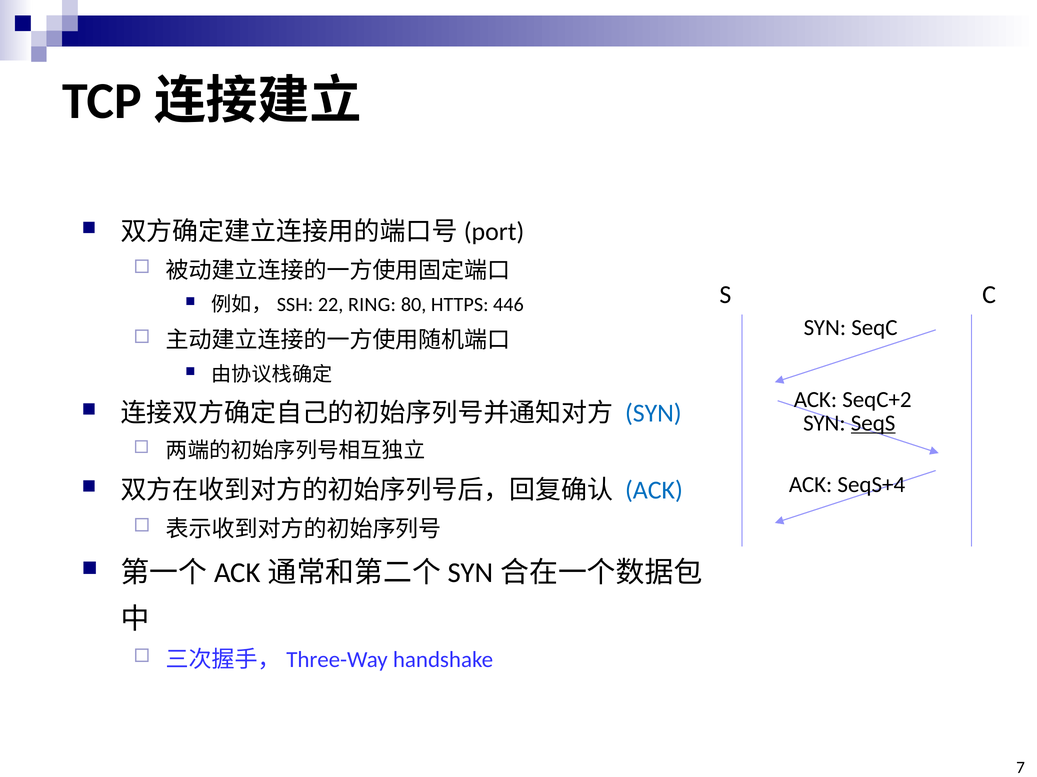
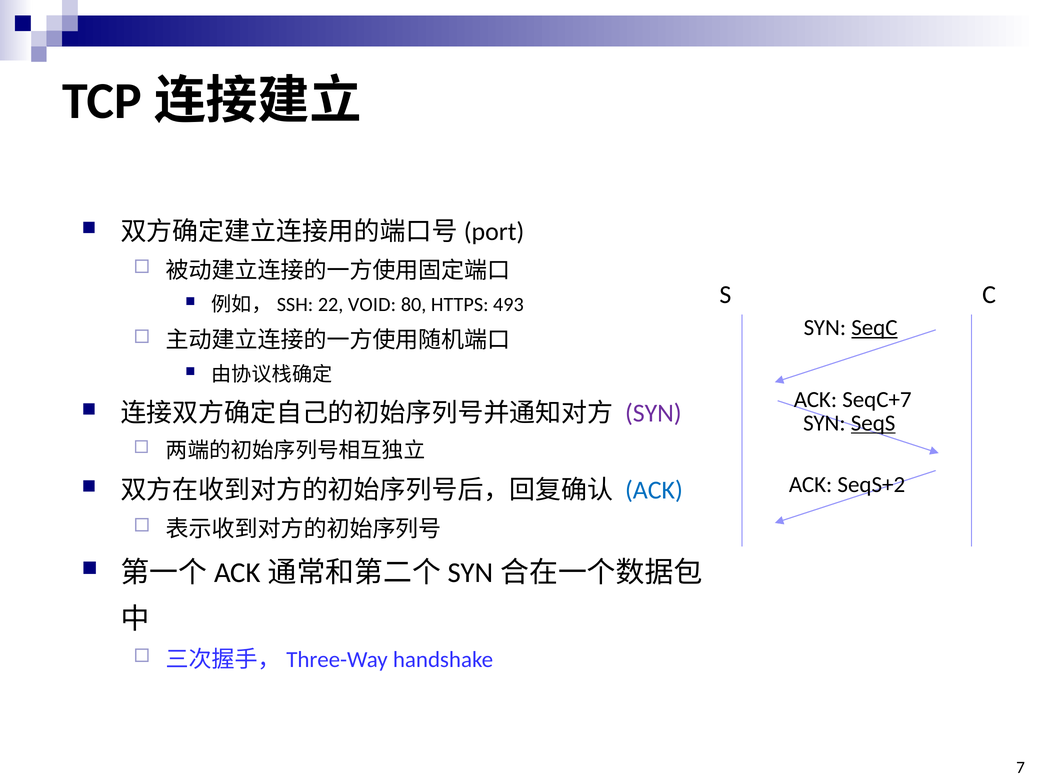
RING: RING -> VOID (372, 305)
446: 446 -> 493 (508, 305)
SeqC underline: none -> present (874, 328)
SeqC+2: SeqC+2 -> SeqC+7 (877, 400)
SYN colour: blue -> purple (653, 414)
SeqS+4: SeqS+4 -> SeqS+2 (871, 485)
